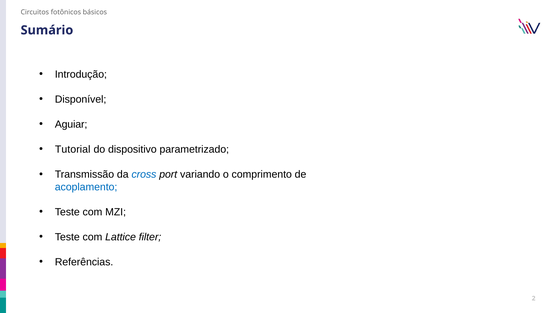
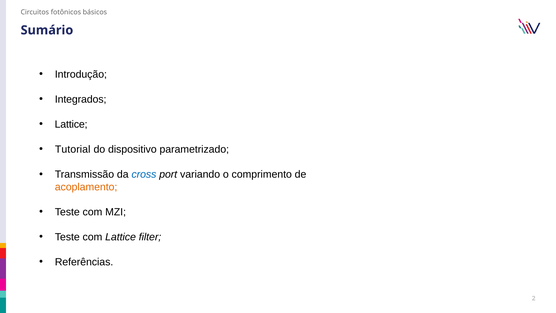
Disponível: Disponível -> Integrados (81, 99)
Aguiar: Aguiar -> Lattice (71, 124)
acoplamento colour: blue -> orange (86, 187)
